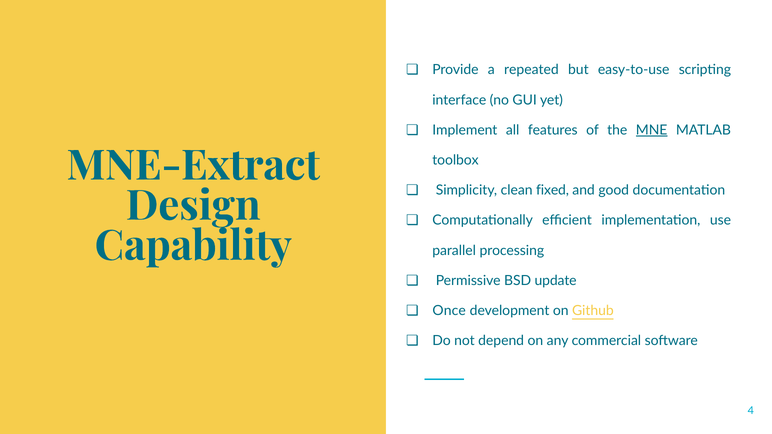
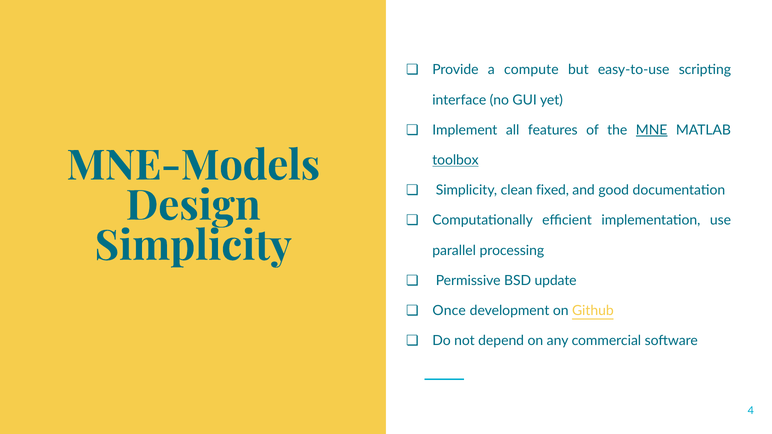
repeated: repeated -> compute (531, 70)
MNE-Extract: MNE-Extract -> MNE-Models (193, 166)
toolbox underline: none -> present (455, 160)
Capability: Capability -> Simplicity (193, 246)
